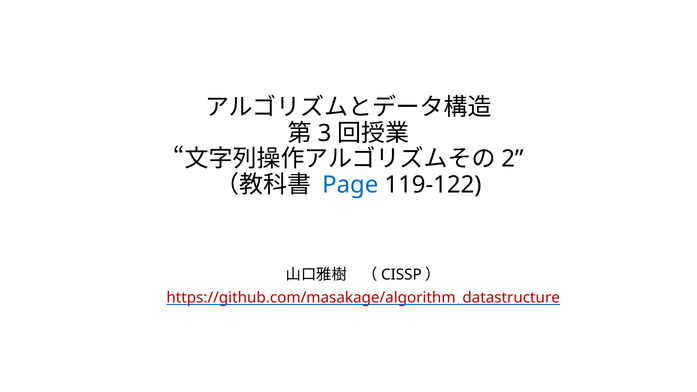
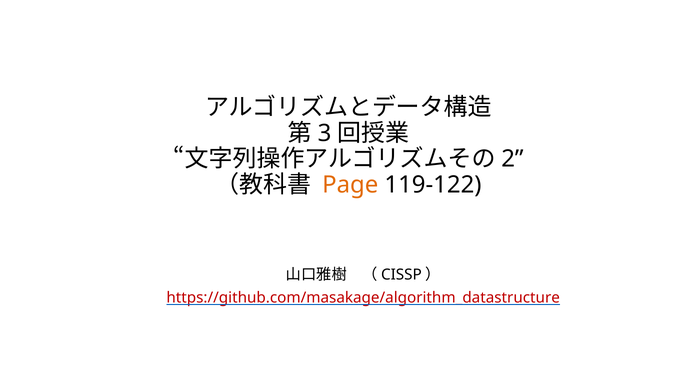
Page colour: blue -> orange (350, 185)
